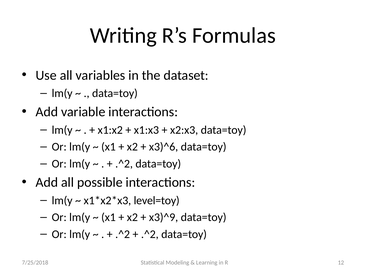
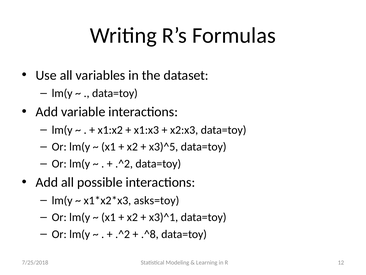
x3)^6: x3)^6 -> x3)^5 (164, 147)
level=toy: level=toy -> asks=toy (157, 200)
x3)^9: x3)^9 -> x3)^1 (164, 217)
.^2: .^2 -> .^8 (150, 234)
